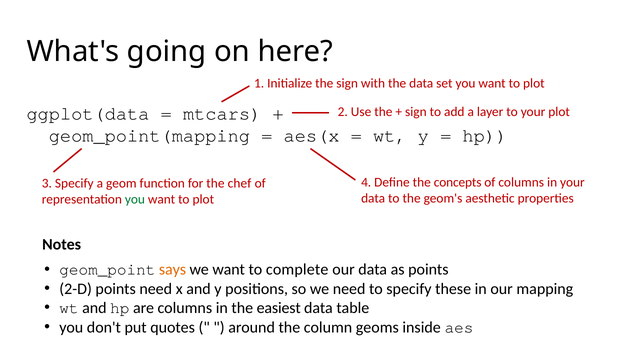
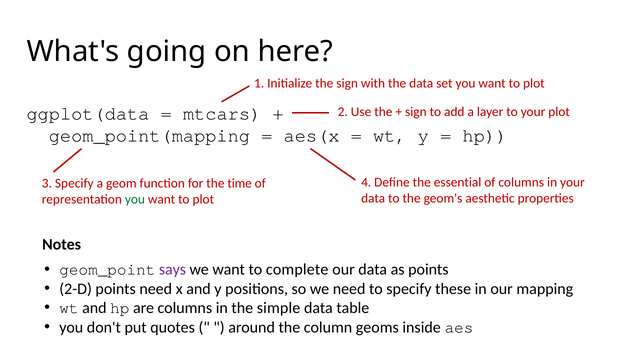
concepts: concepts -> essential (458, 182)
chef: chef -> time (240, 183)
says colour: orange -> purple (173, 270)
easiest: easiest -> simple (279, 308)
